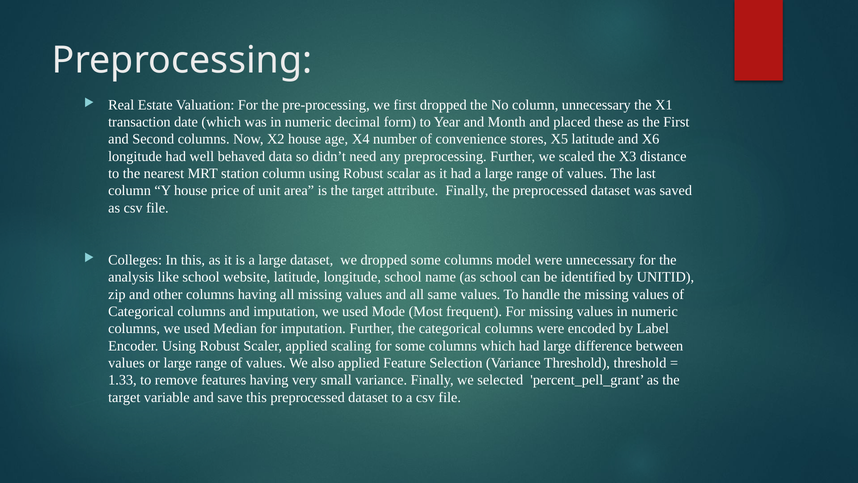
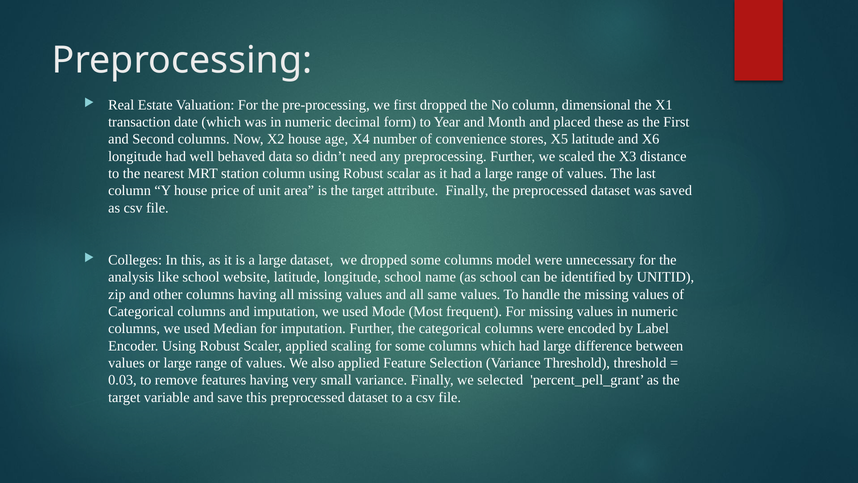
column unnecessary: unnecessary -> dimensional (596, 105)
1.33: 1.33 -> 0.03 (122, 380)
